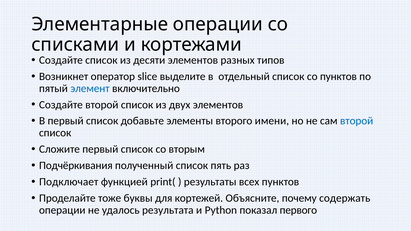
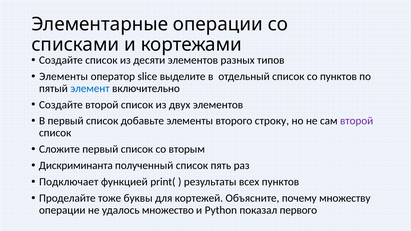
Возникнет: Возникнет -> Элементы (64, 76)
имени: имени -> строку (272, 121)
второй colour: blue -> purple (357, 121)
Подчёркивания: Подчёркивания -> Дискриминанта (76, 166)
содержать: содержать -> множеству (345, 198)
результата: результата -> множество (168, 210)
